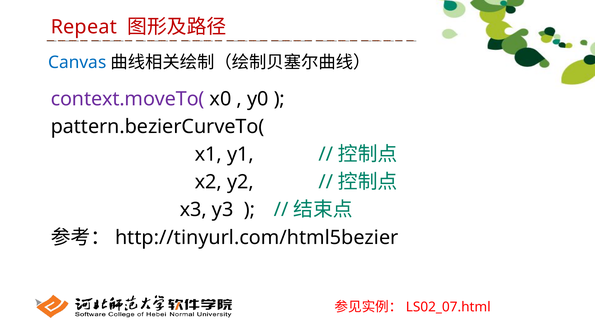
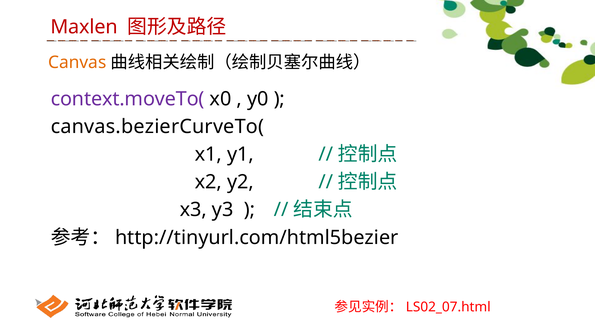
Repeat: Repeat -> Maxlen (84, 27)
Canvas colour: blue -> orange (77, 63)
pattern.bezierCurveTo(: pattern.bezierCurveTo( -> canvas.bezierCurveTo( (157, 127)
